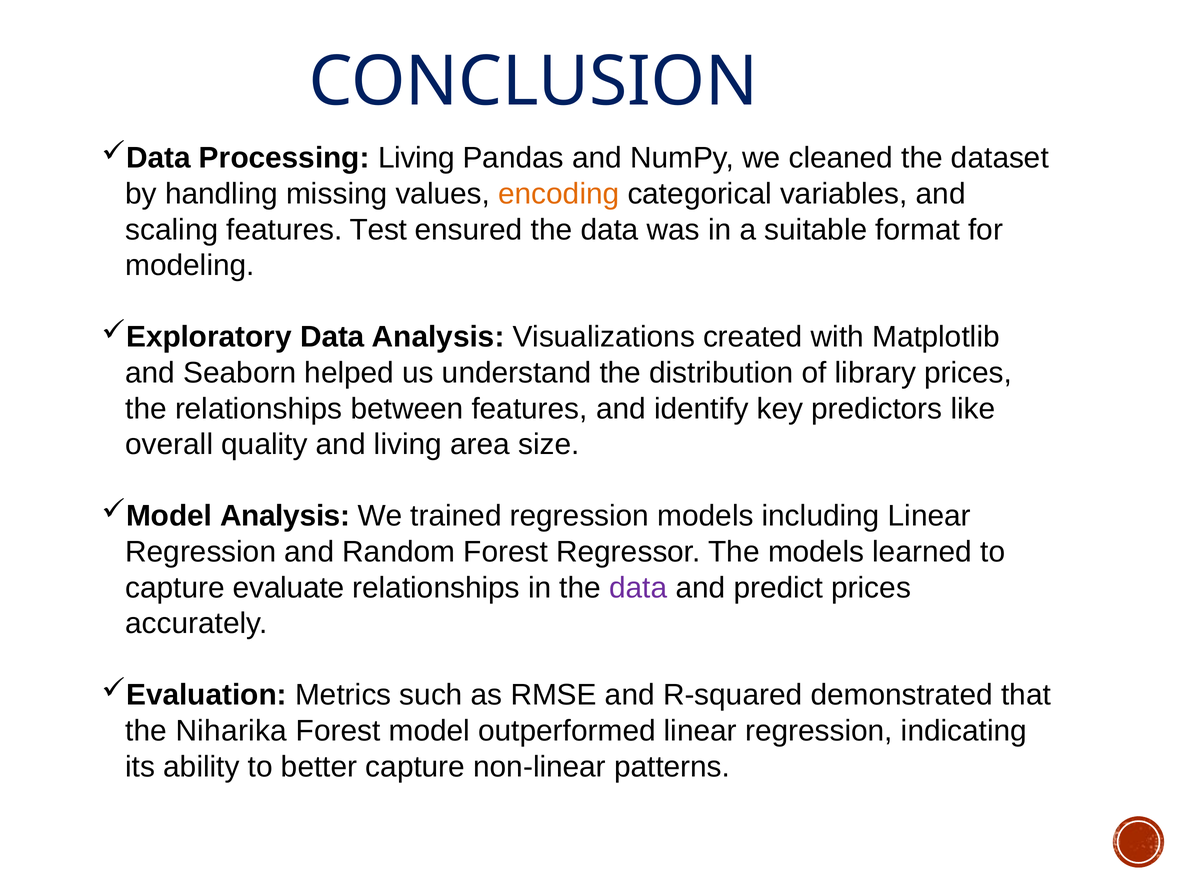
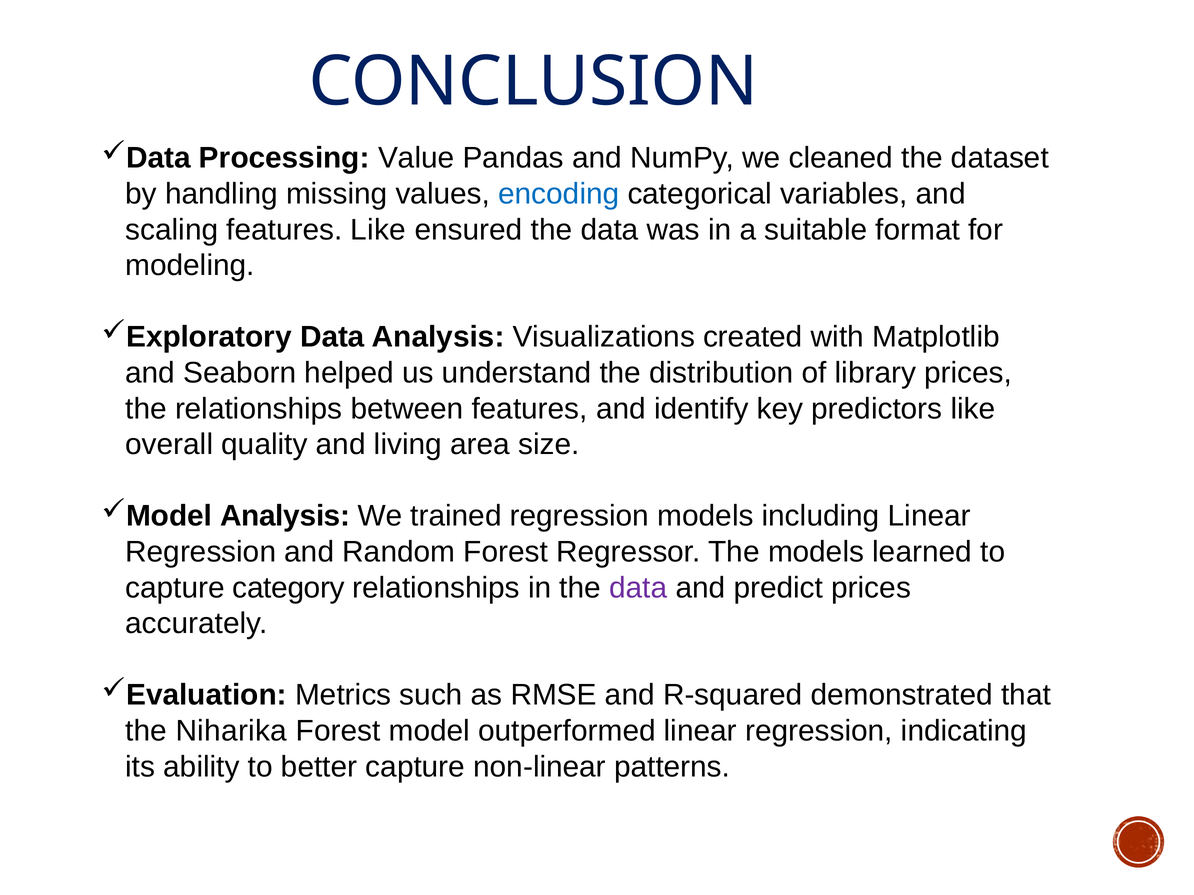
Processing Living: Living -> Value (416, 158)
encoding colour: orange -> blue (559, 194)
features Test: Test -> Like (378, 230)
evaluate: evaluate -> category (289, 588)
